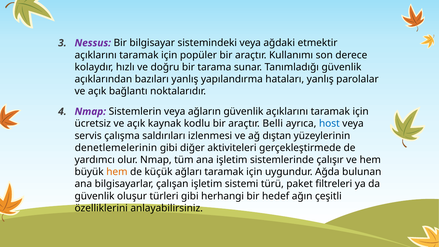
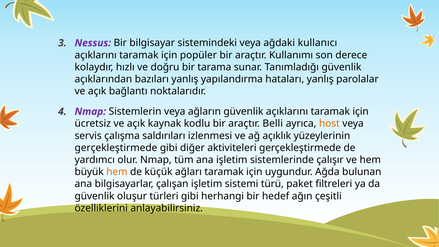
etmektir: etmektir -> kullanıcı (318, 43)
host colour: blue -> orange (329, 124)
dıştan: dıştan -> açıklık (277, 136)
denetlemelerinin: denetlemelerinin -> gerçekleştirmede (116, 148)
